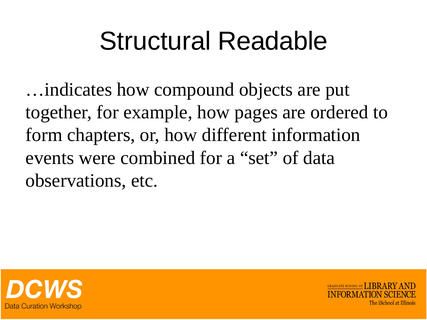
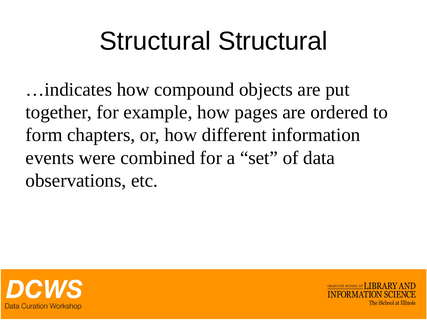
Structural Readable: Readable -> Structural (273, 41)
